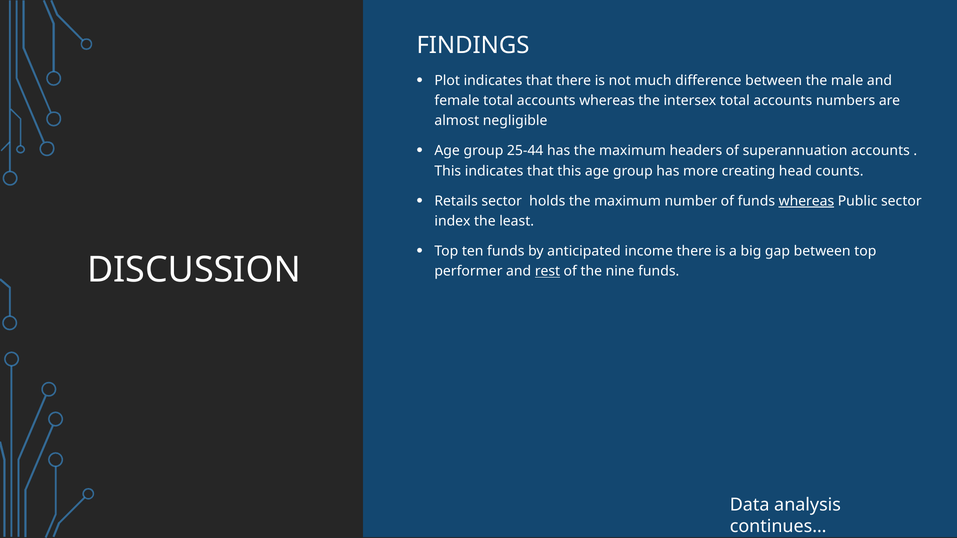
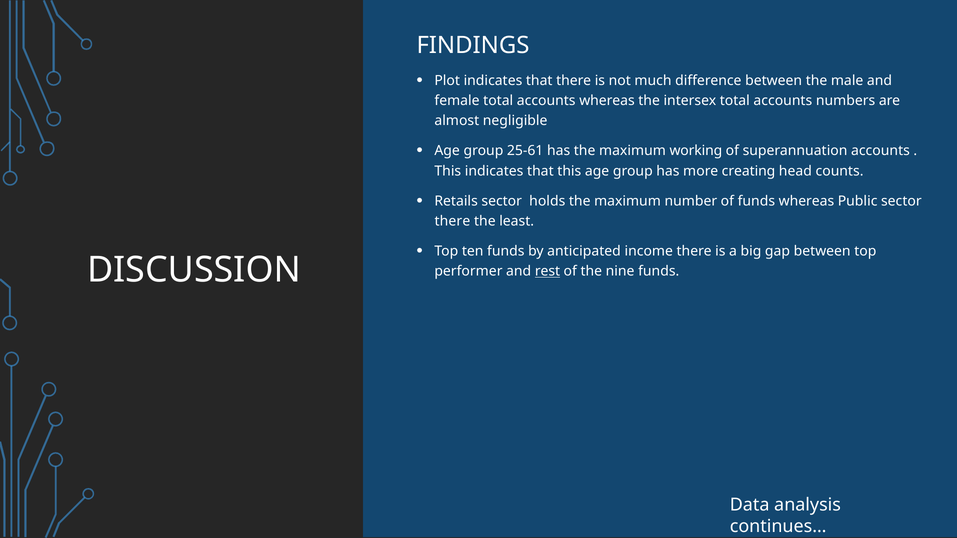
25-44: 25-44 -> 25-61 (525, 151)
headers: headers -> working (696, 151)
whereas underline: present -> none (806, 201)
index: index -> there (452, 221)
